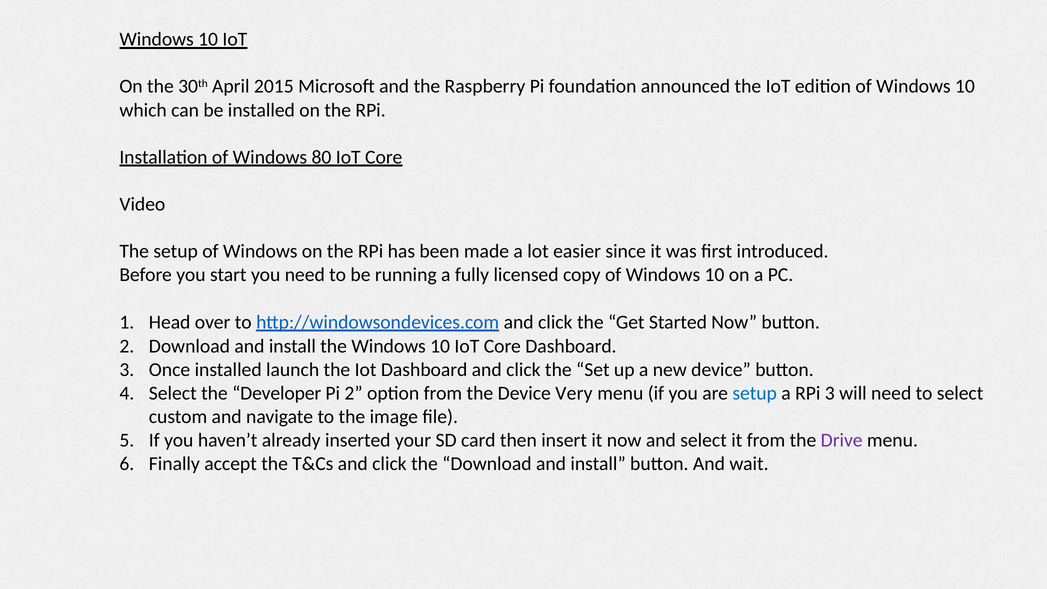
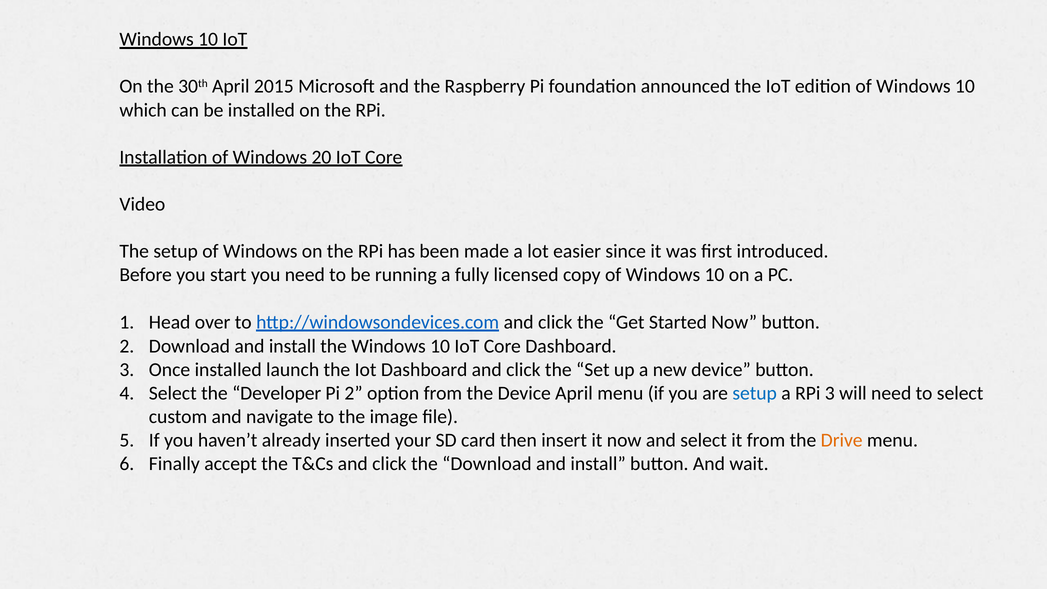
80: 80 -> 20 (321, 157)
Device Very: Very -> April (574, 393)
Drive colour: purple -> orange (842, 440)
